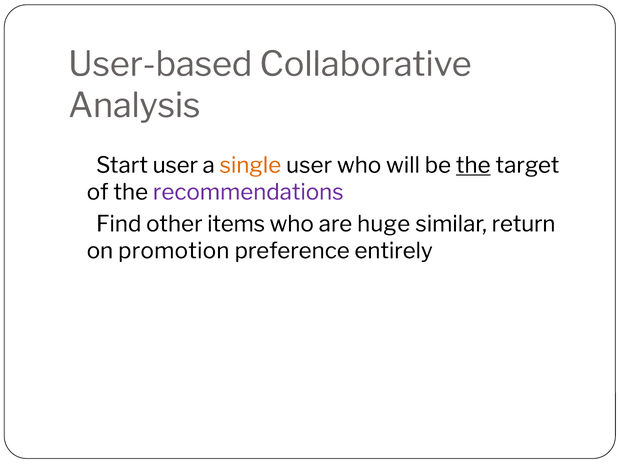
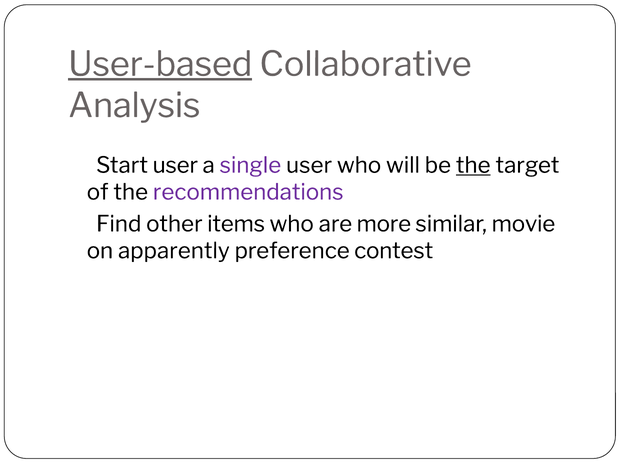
User-based underline: none -> present (160, 64)
single colour: orange -> purple (250, 165)
huge: huge -> more (384, 224)
return: return -> movie (523, 224)
promotion: promotion -> apparently (174, 251)
entirely: entirely -> contest (394, 251)
